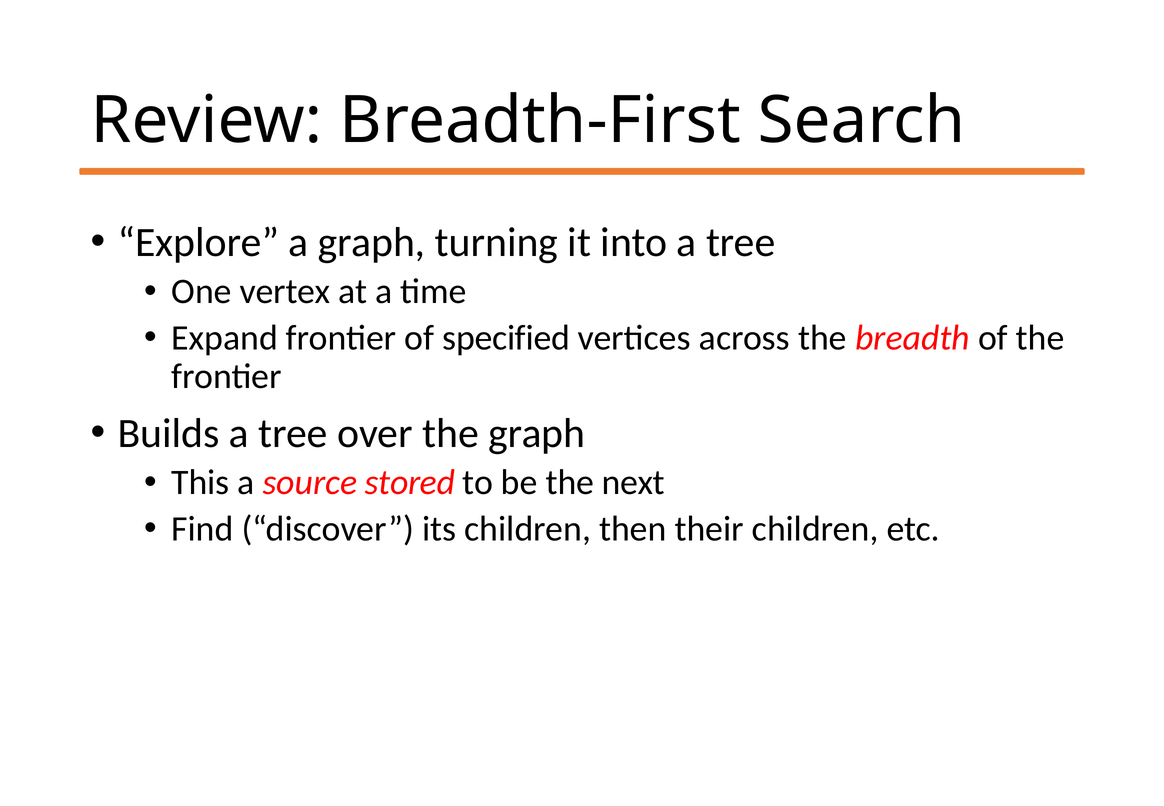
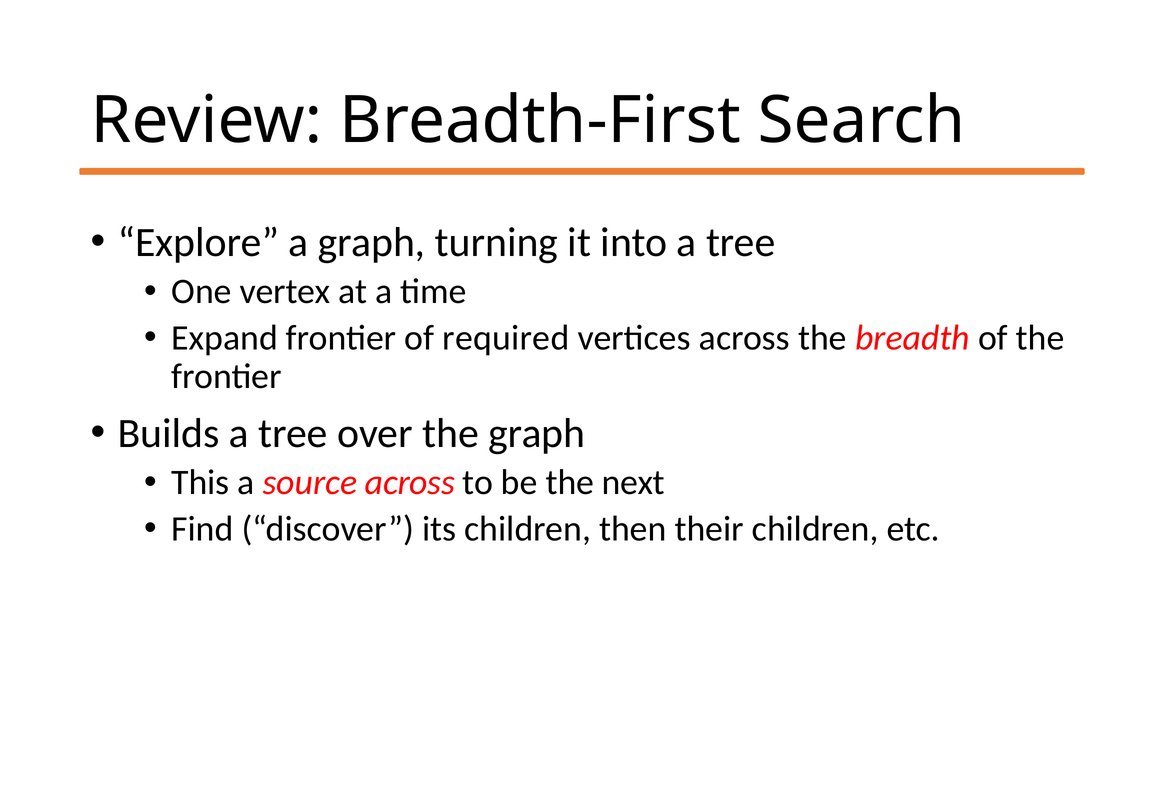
specified: specified -> required (506, 338)
source stored: stored -> across (410, 483)
